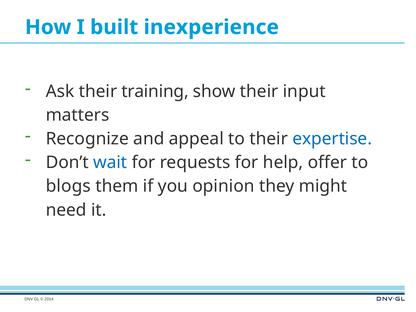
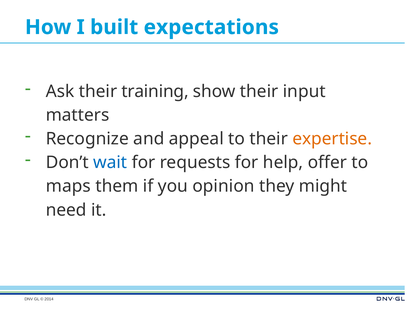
inexperience: inexperience -> expectations (211, 27)
expertise colour: blue -> orange (332, 139)
blogs: blogs -> maps (68, 186)
